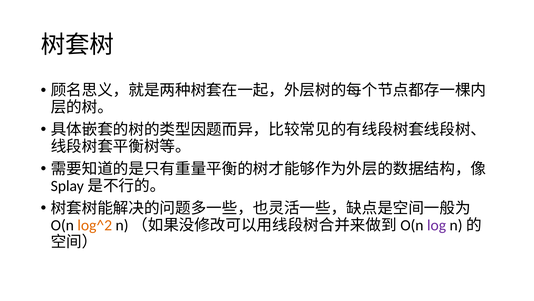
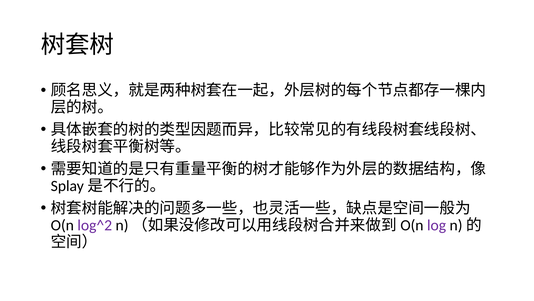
log^2 colour: orange -> purple (95, 225)
